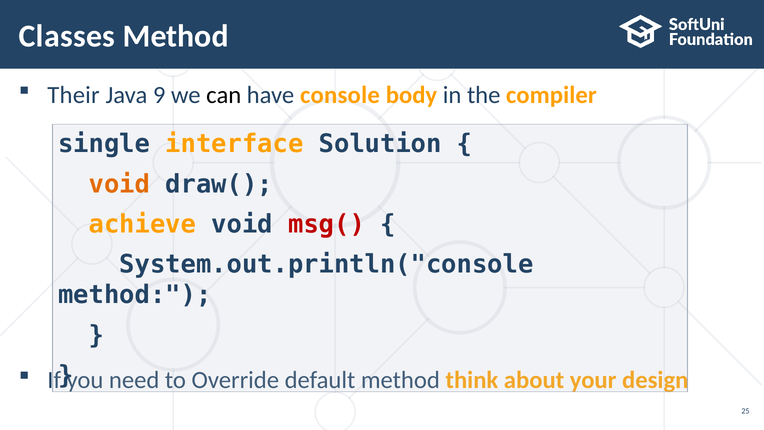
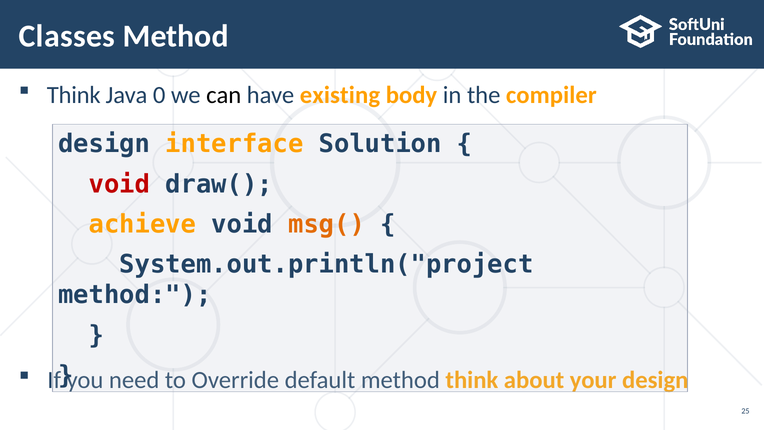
Their: Their -> Think (74, 95)
9: 9 -> 0 (159, 95)
console: console -> existing (340, 95)
single: single -> design (104, 144)
void colour: orange -> red (119, 184)
msg( colour: red -> orange (327, 224)
System.out.println("console: System.out.println("console -> System.out.println("project (326, 264)
